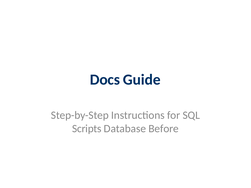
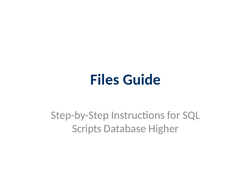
Docs: Docs -> Files (105, 80)
Before: Before -> Higher (164, 129)
